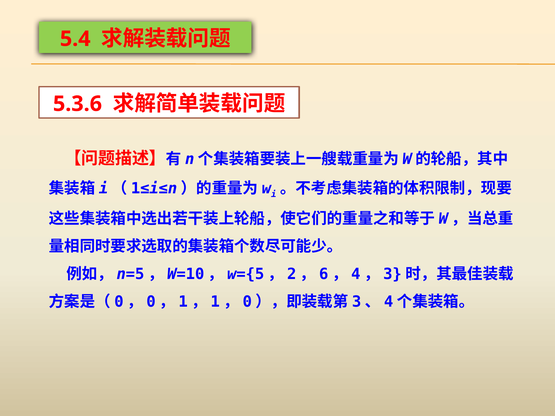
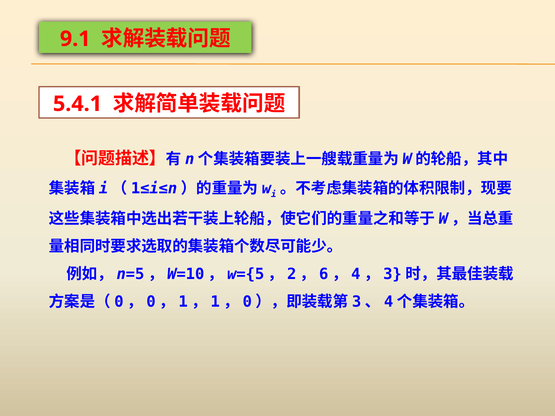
5.4: 5.4 -> 9.1 (75, 39)
5.3.6: 5.3.6 -> 5.4.1 (77, 104)
